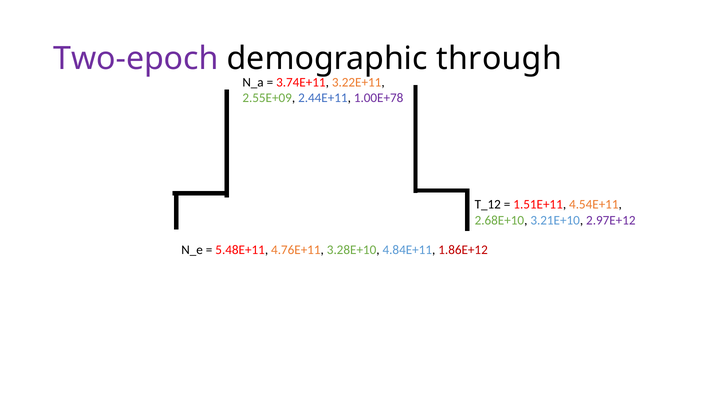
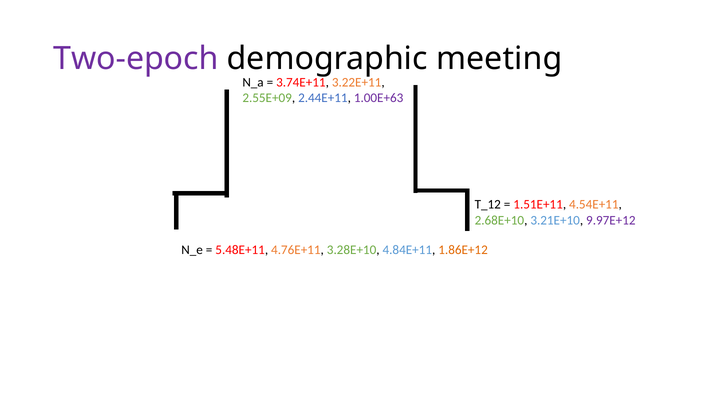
through: through -> meeting (499, 59)
1.00E+78: 1.00E+78 -> 1.00E+63 (379, 98)
2.97E+12: 2.97E+12 -> 9.97E+12 (611, 220)
1.86E+12 colour: red -> orange (463, 250)
